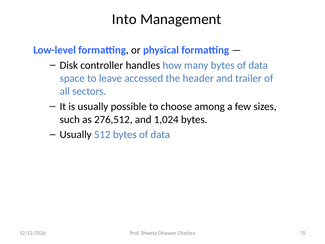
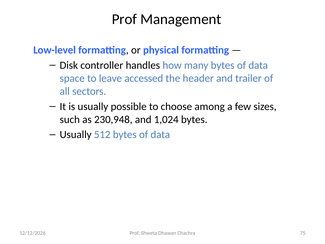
Into: Into -> Prof (124, 19)
276,512: 276,512 -> 230,948 (113, 119)
